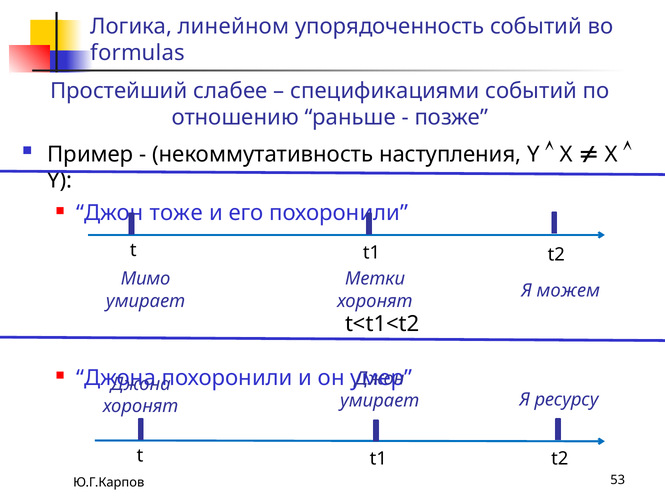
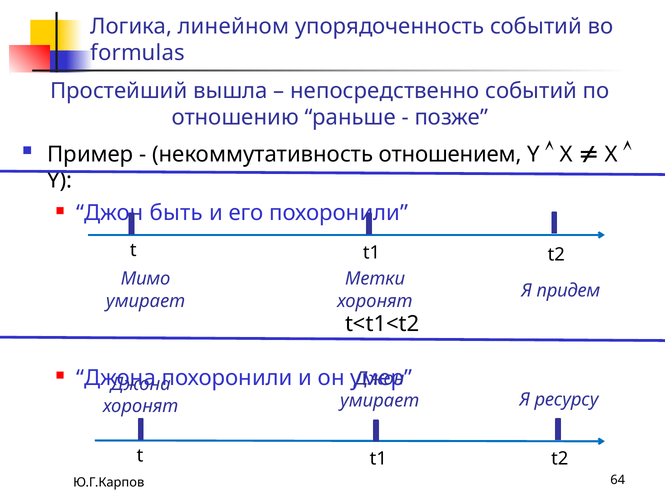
слабее: слабее -> вышла (230, 91)
спецификациями: спецификациями -> непосредственно (385, 91)
наступления: наступления -> отношением (450, 155)
тоже: тоже -> быть (176, 213)
можем: можем -> придем (568, 291)
53: 53 -> 64 (618, 481)
